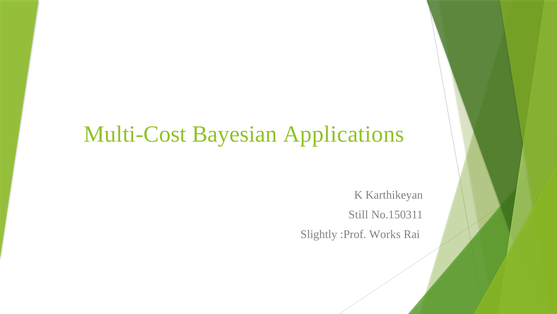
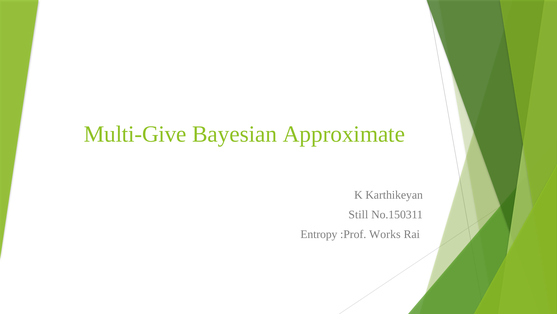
Multi-Cost: Multi-Cost -> Multi-Give (135, 134)
Applications: Applications -> Approximate (344, 134)
Slightly: Slightly -> Entropy (319, 234)
